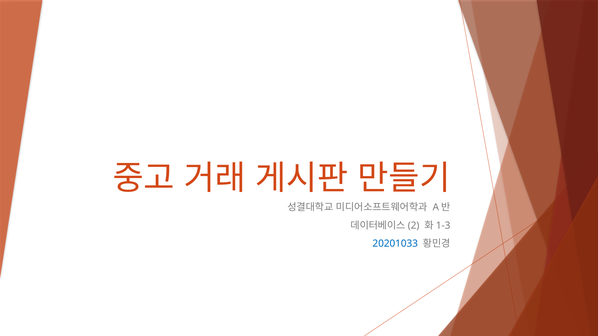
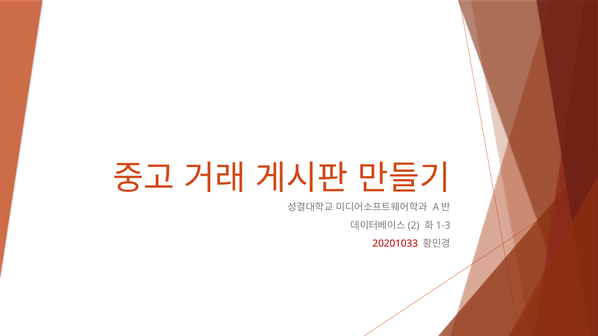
20201033 colour: blue -> red (395, 244)
